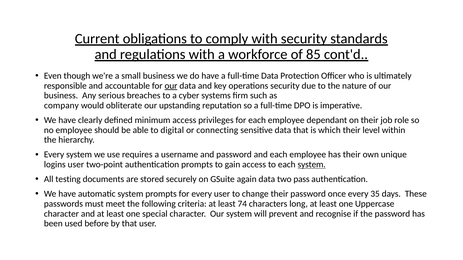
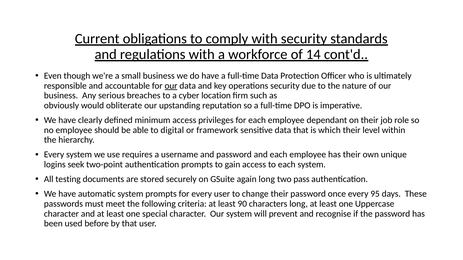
85: 85 -> 14 (313, 55)
systems: systems -> location (216, 96)
company: company -> obviously (61, 106)
connecting: connecting -> framework (217, 130)
logins user: user -> seek (76, 165)
system underline: present -> none (312, 165)
again data: data -> long (267, 180)
35: 35 -> 95 (375, 194)
74: 74 -> 90 (242, 204)
